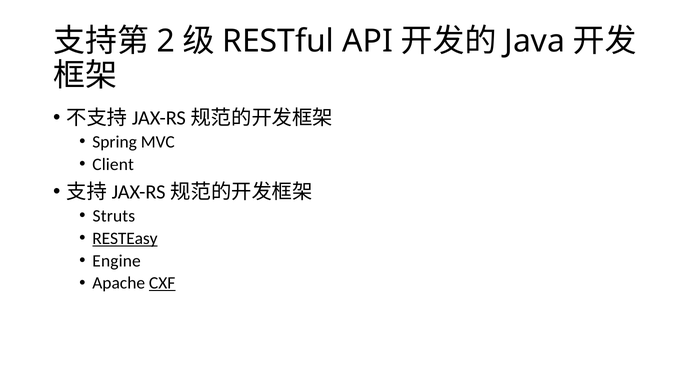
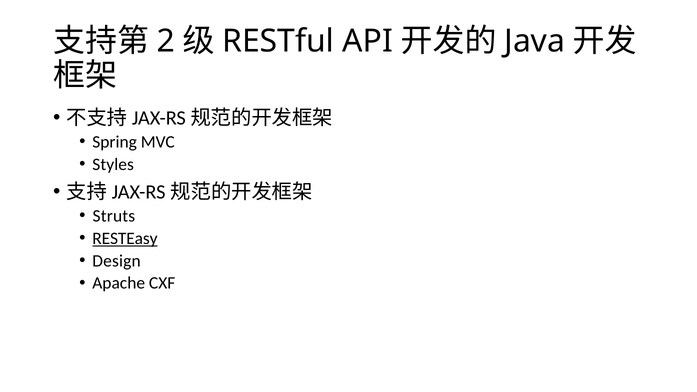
Client: Client -> Styles (113, 164)
Engine: Engine -> Design (117, 261)
CXF underline: present -> none (162, 283)
